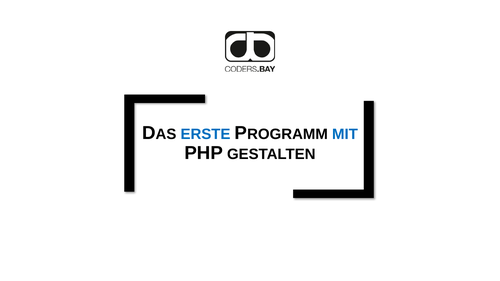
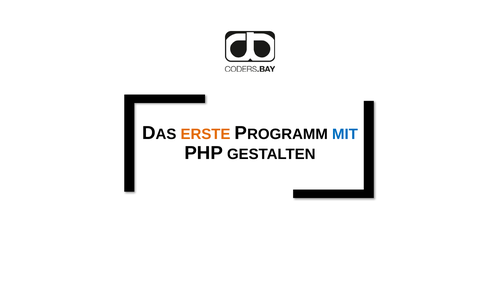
ERSTE colour: blue -> orange (205, 134)
